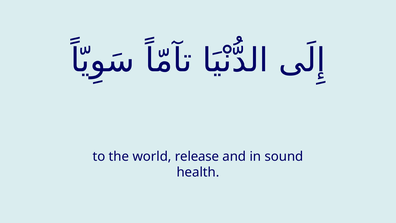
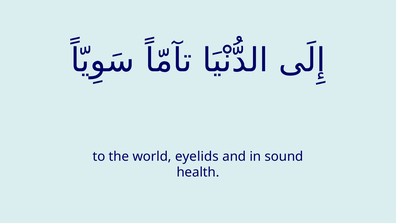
release: release -> eyelids (197, 156)
